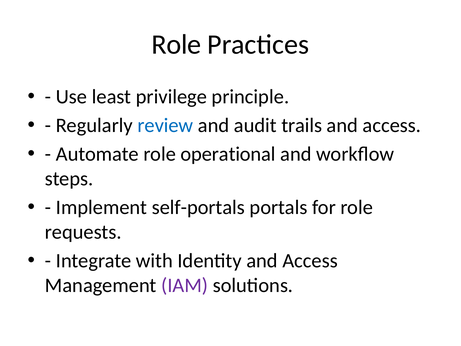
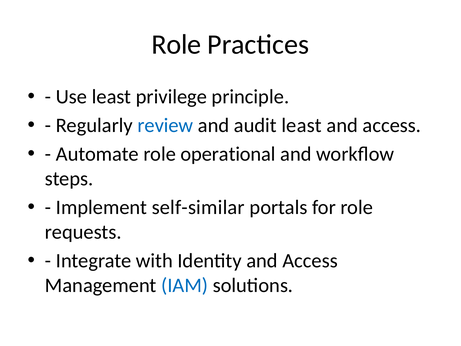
audit trails: trails -> least (302, 125)
self-portals: self-portals -> self-similar (198, 207)
IAM colour: purple -> blue (185, 285)
